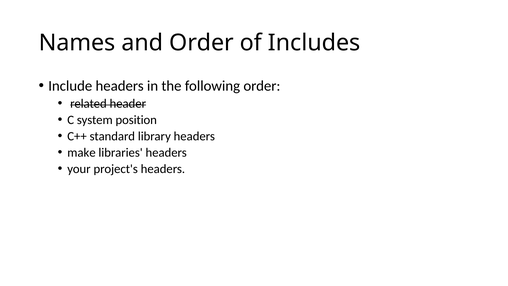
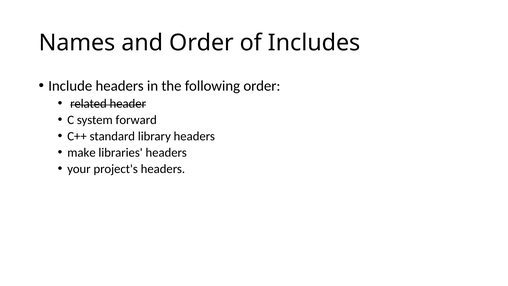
position: position -> forward (136, 120)
